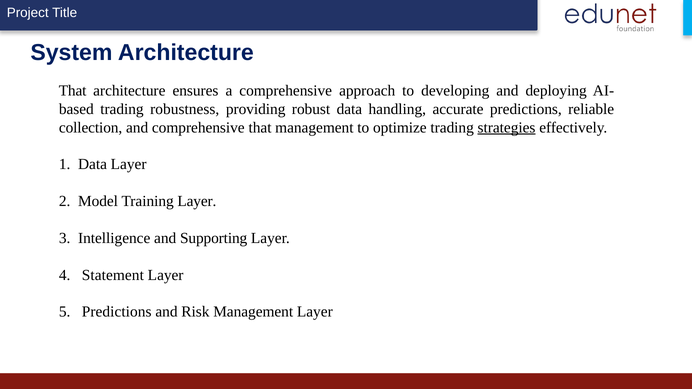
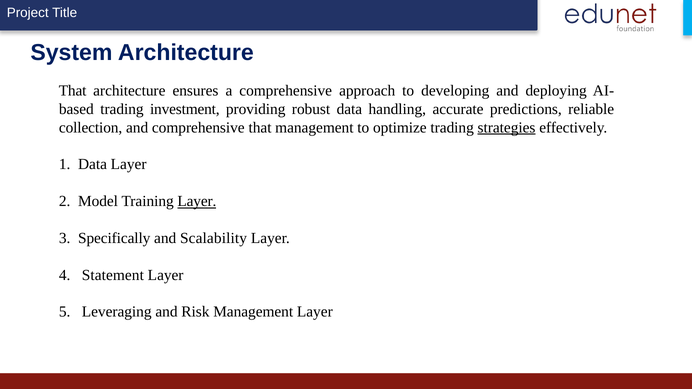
robustness: robustness -> investment (185, 109)
Layer underline: none -> present (197, 201)
Intelligence: Intelligence -> Specifically (114, 238)
Supporting: Supporting -> Scalability (214, 238)
5 Predictions: Predictions -> Leveraging (117, 312)
